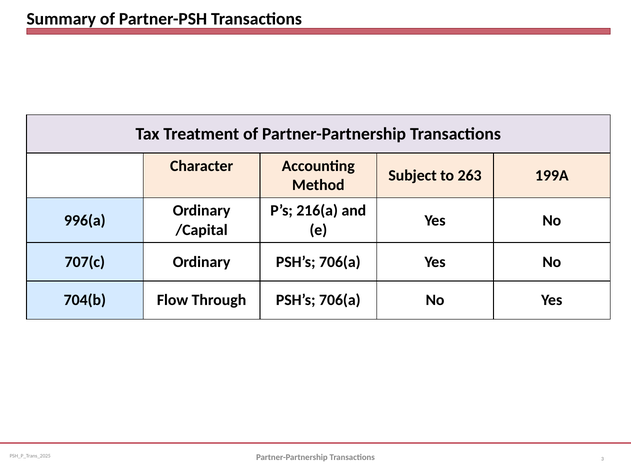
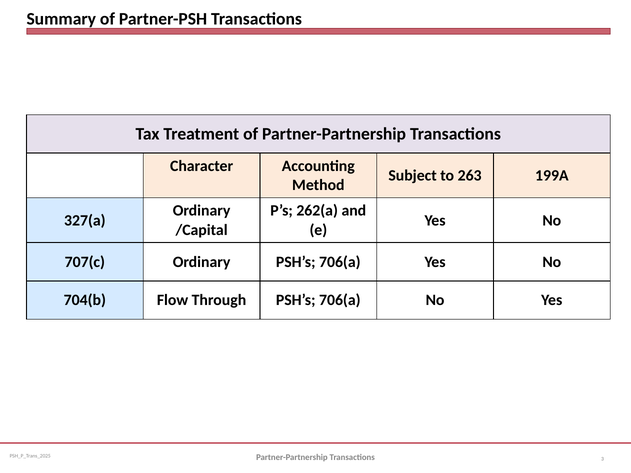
216(a: 216(a -> 262(a (317, 211)
996(a: 996(a -> 327(a (85, 220)
